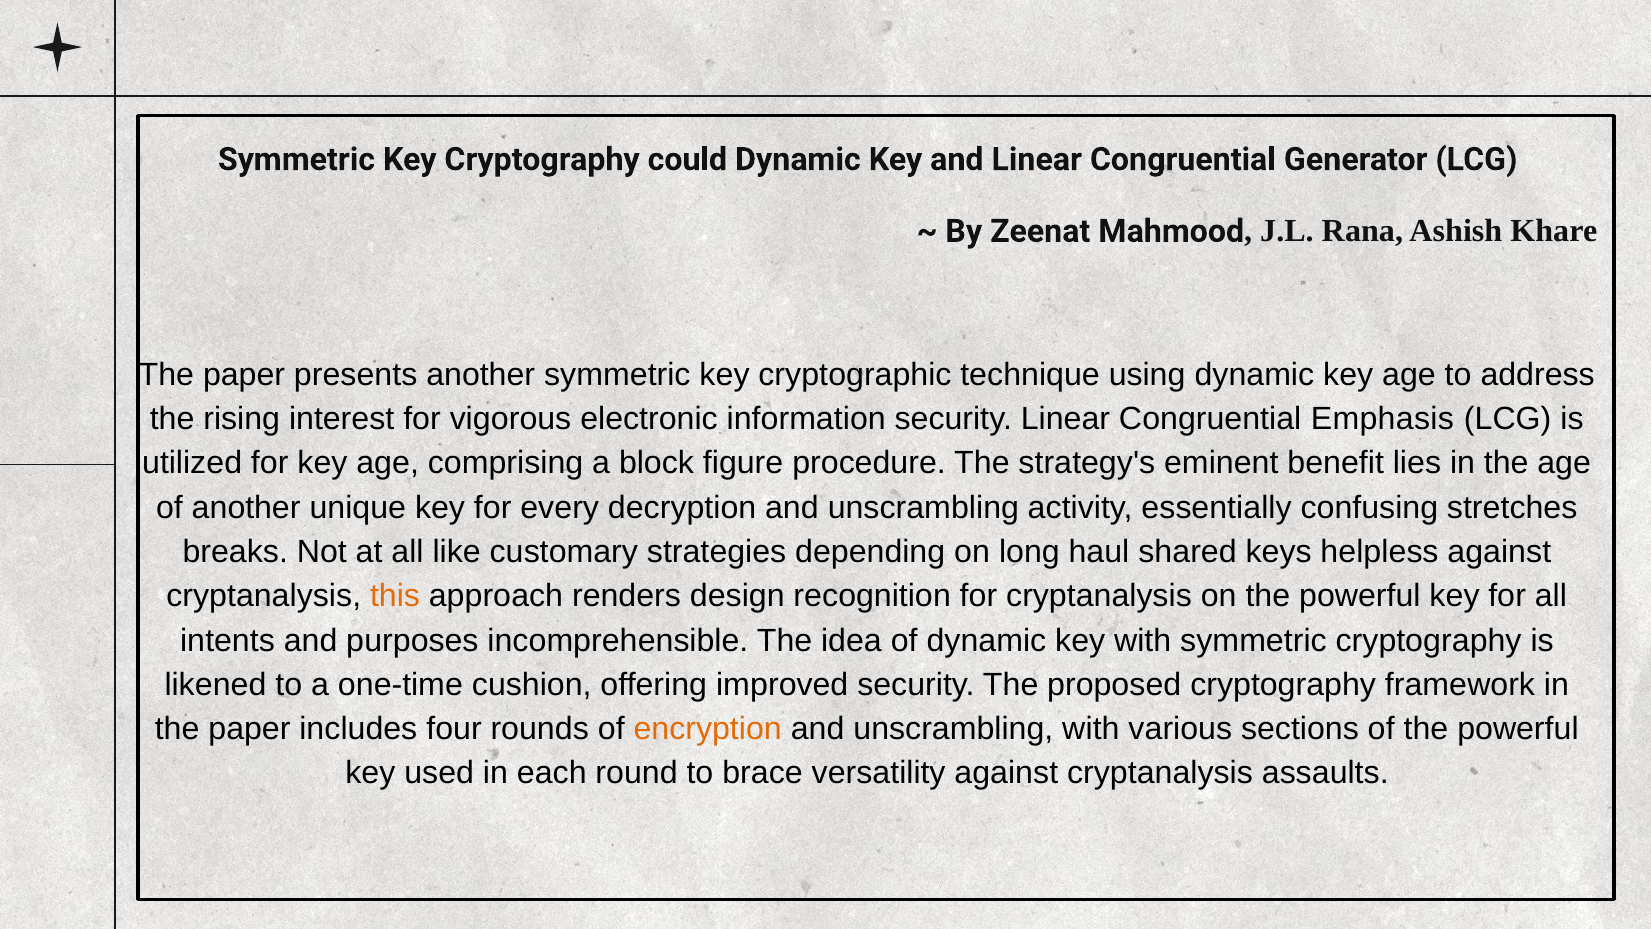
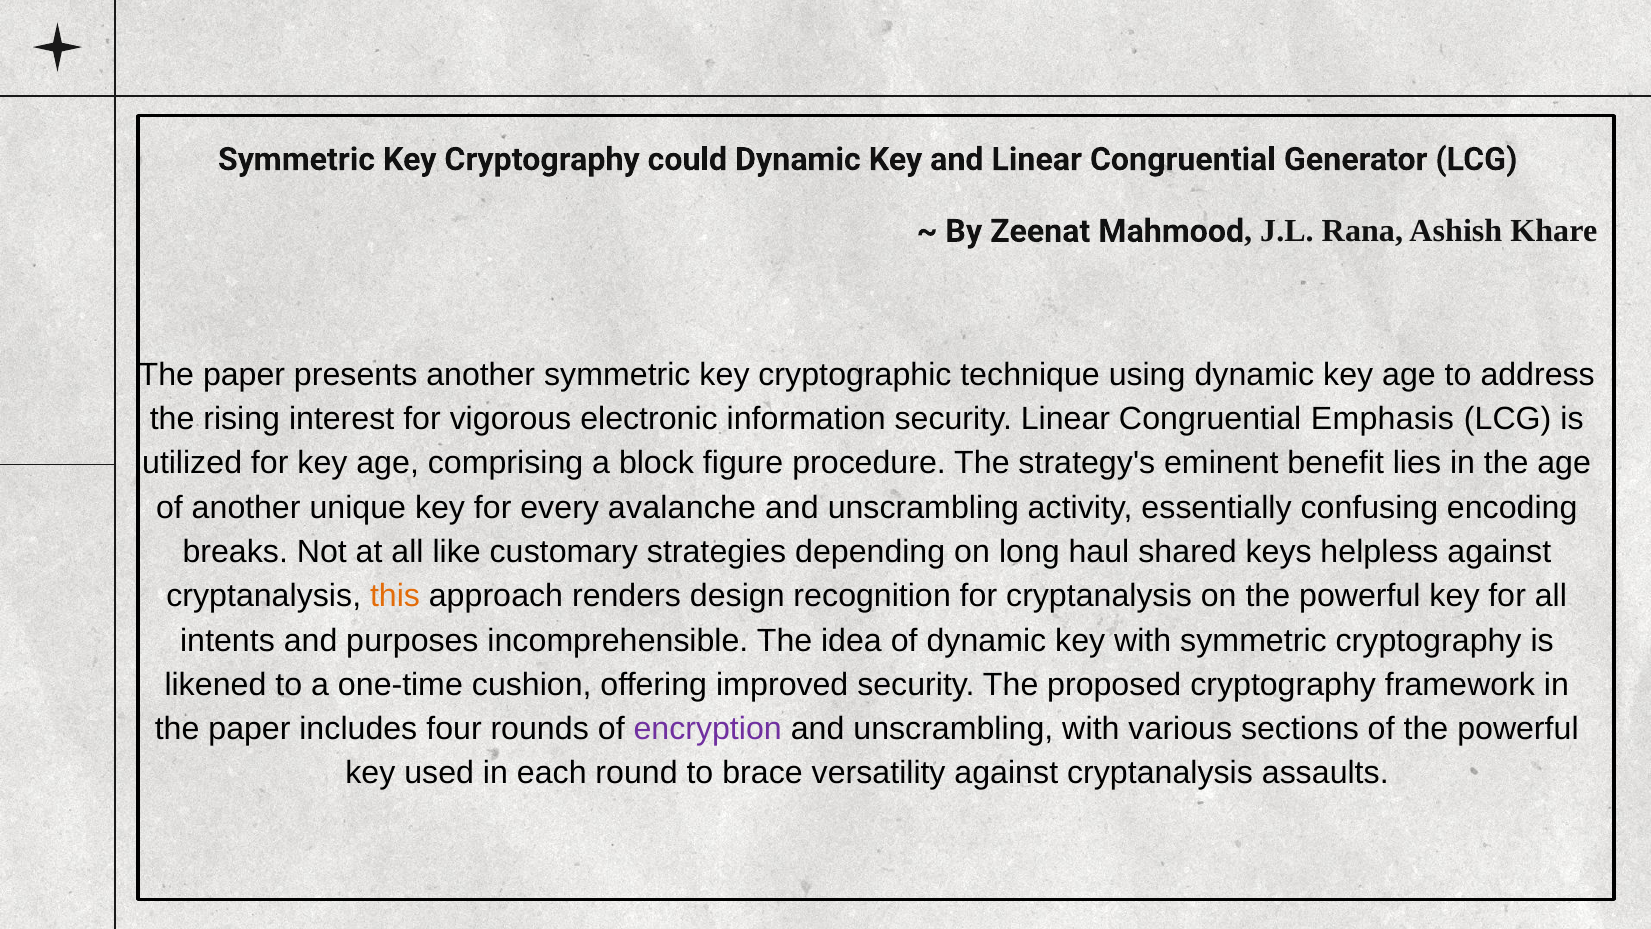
decryption: decryption -> avalanche (682, 507)
stretches: stretches -> encoding (1512, 507)
encryption colour: orange -> purple (708, 729)
